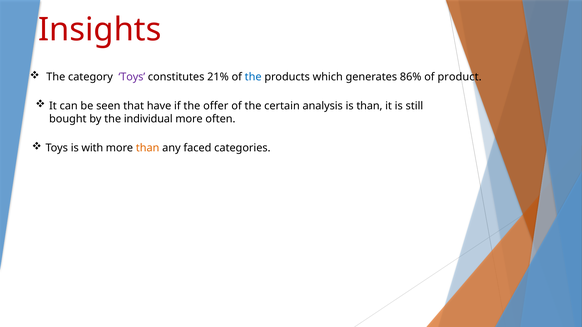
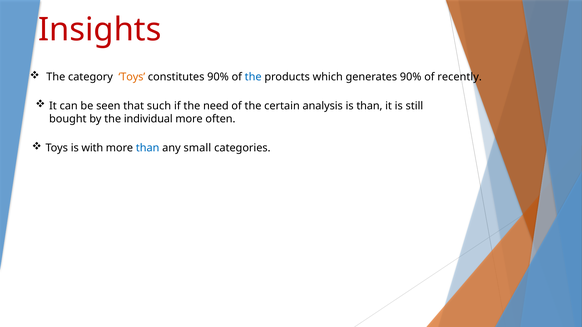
Toys colour: purple -> orange (132, 77)
constitutes 21%: 21% -> 90% (218, 77)
generates 86%: 86% -> 90% (411, 77)
product: product -> recently (460, 77)
have: have -> such (159, 106)
offer: offer -> need (216, 106)
than colour: orange -> blue (148, 148)
faced: faced -> small (197, 148)
